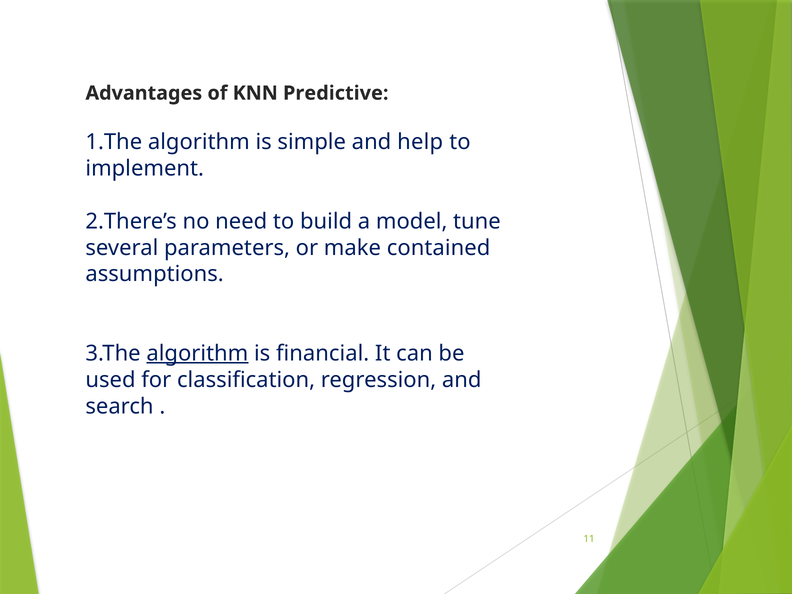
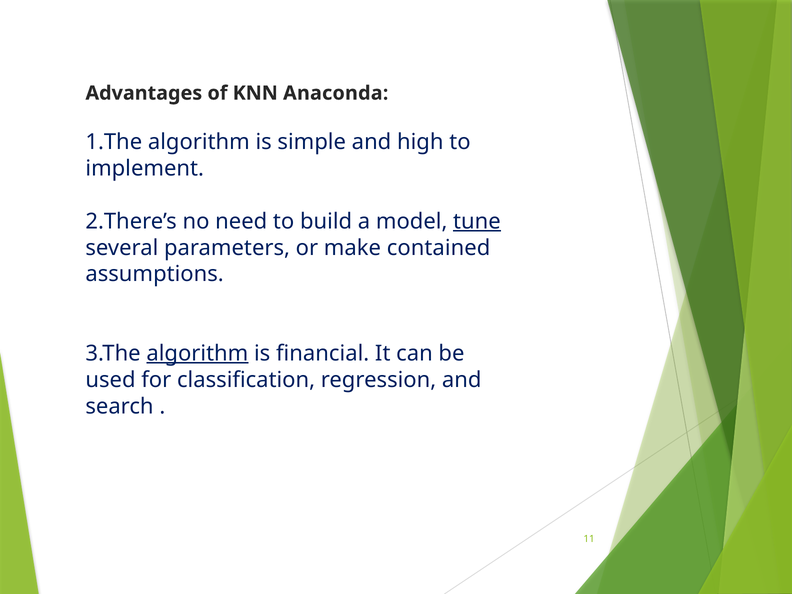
Predictive: Predictive -> Anaconda (336, 93)
help: help -> high (420, 142)
tune underline: none -> present (477, 221)
